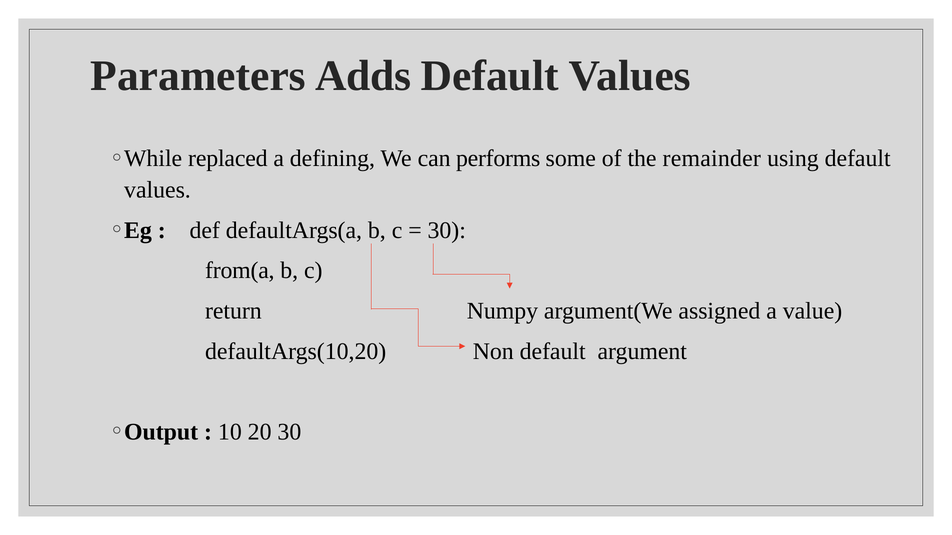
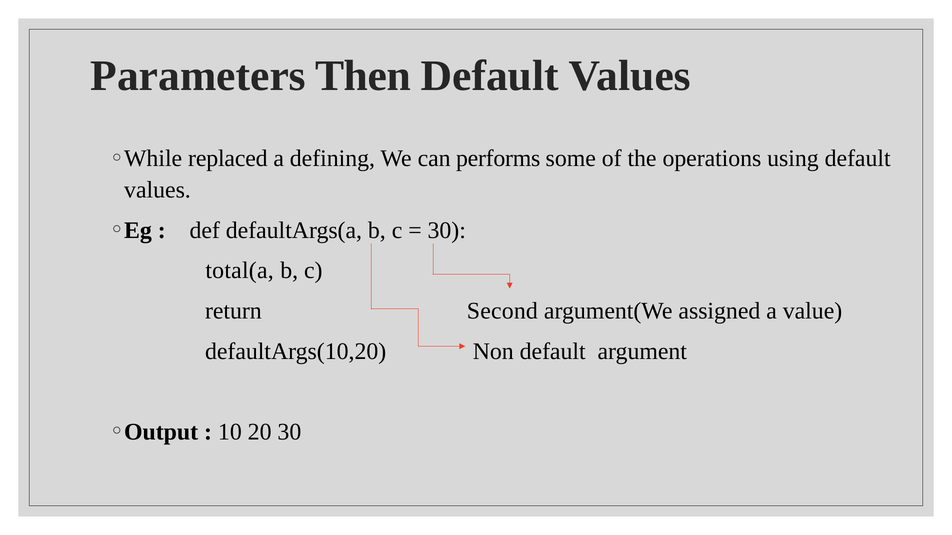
Adds: Adds -> Then (363, 76)
remainder: remainder -> operations (712, 159)
from(a: from(a -> total(a (240, 271)
Numpy: Numpy -> Second (502, 311)
